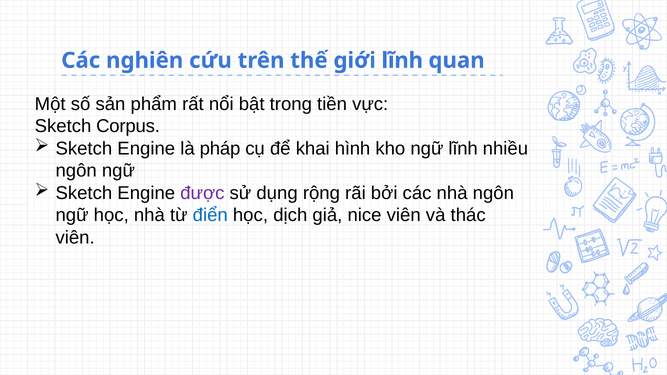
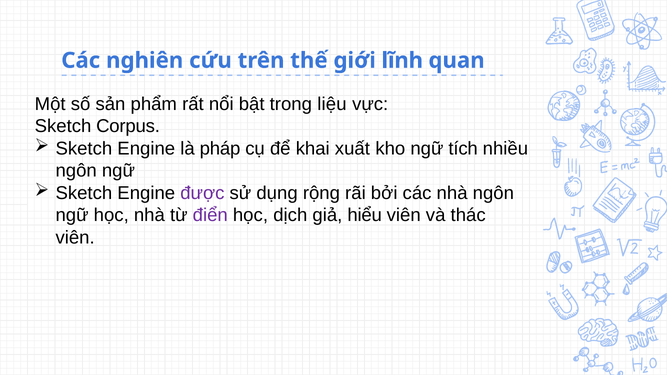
tiền: tiền -> liệu (332, 104)
hình: hình -> xuất (352, 149)
ngữ lĩnh: lĩnh -> tích (463, 149)
điển colour: blue -> purple (210, 215)
nice: nice -> hiểu (365, 215)
